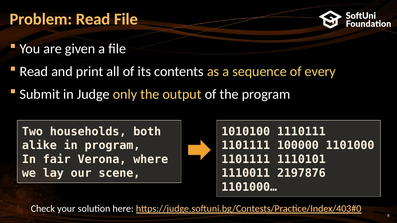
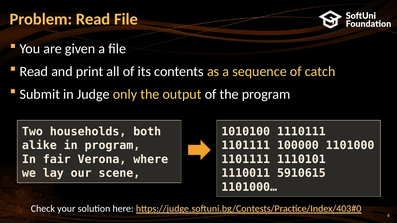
every: every -> catch (320, 72)
2197876: 2197876 -> 5910615 (301, 173)
